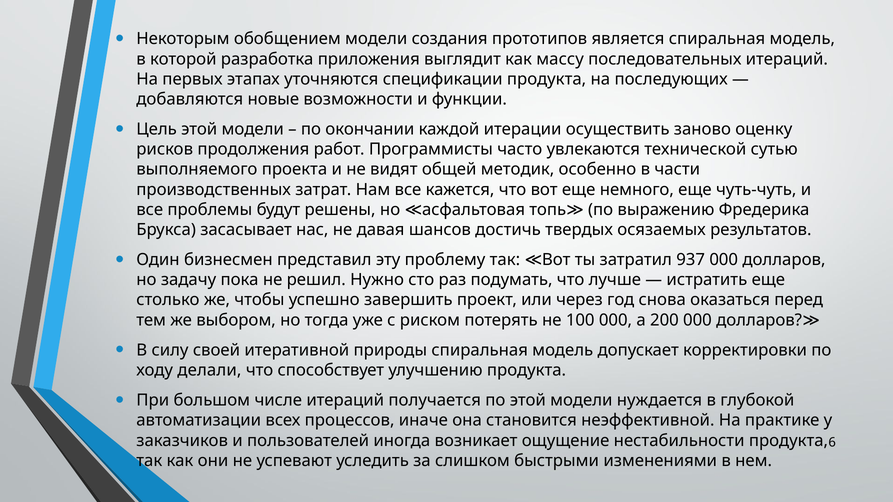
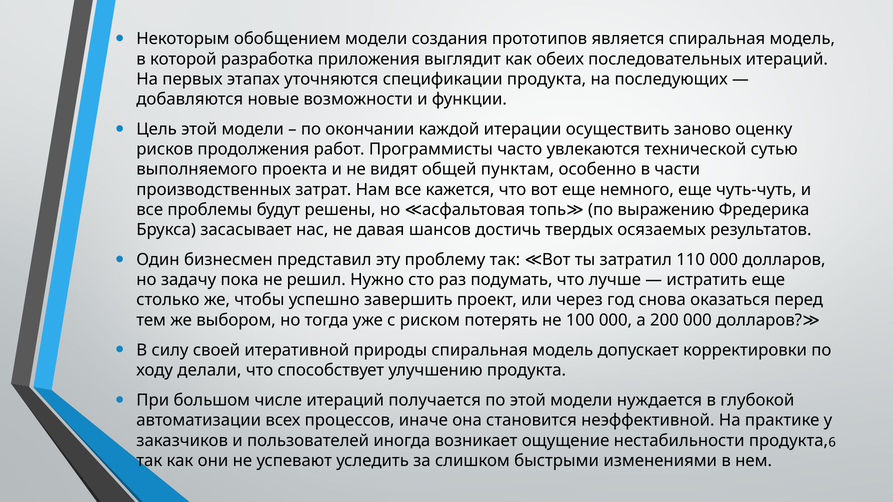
массу: массу -> обеих (560, 59)
методик: методик -> пунктам (517, 170)
937: 937 -> 110 (691, 260)
